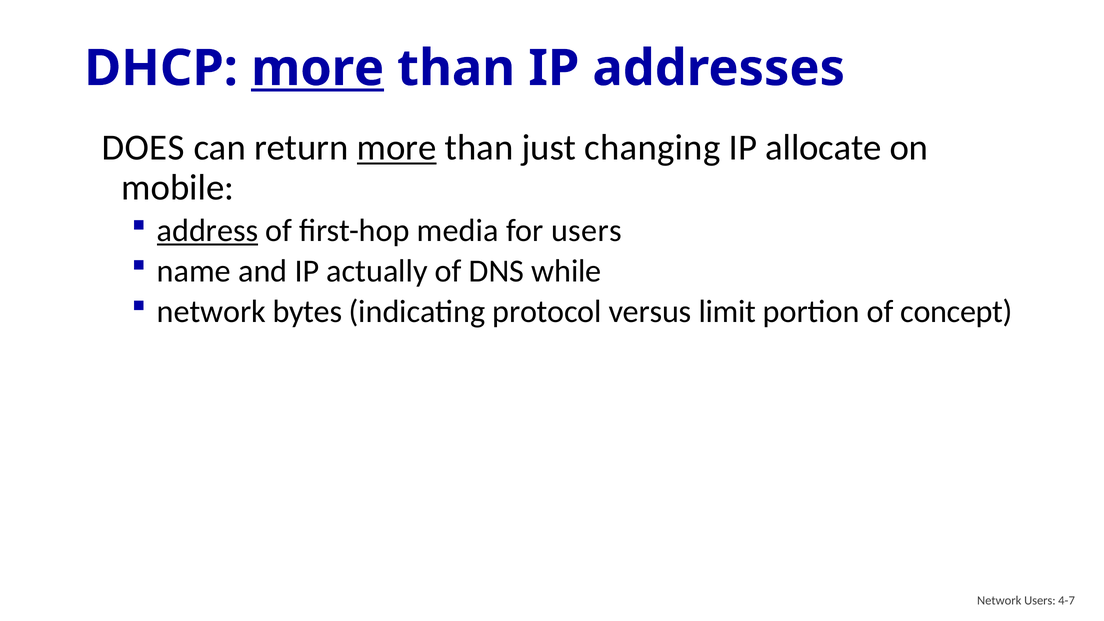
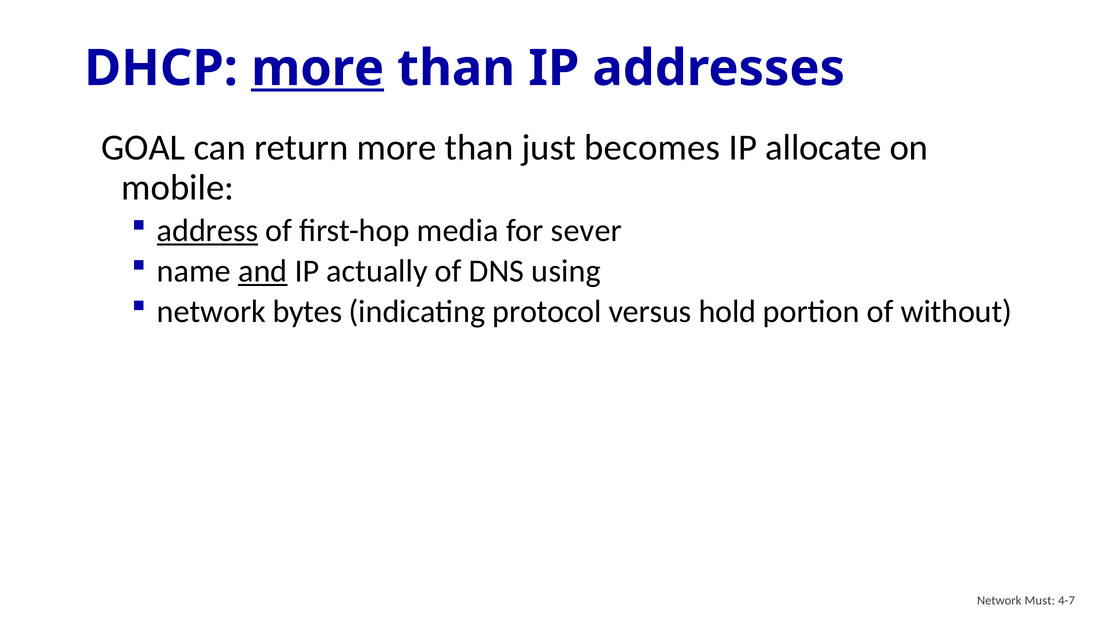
DOES: DOES -> GOAL (143, 148)
more underline: present -> none (397, 148)
changing: changing -> becomes (652, 148)
for users: users -> sever (586, 231)
and underline: none -> present (263, 271)
while: while -> using (566, 271)
limit: limit -> hold (727, 311)
concept: concept -> without (956, 311)
Network Users: Users -> Must (1040, 601)
